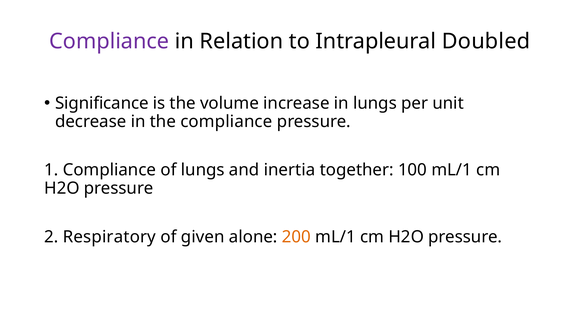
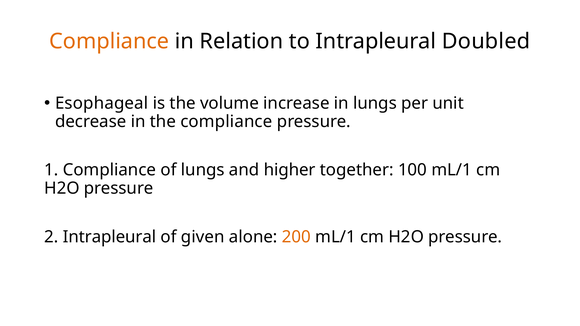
Compliance colour: purple -> orange (109, 41)
Significance: Significance -> Esophageal (102, 103)
inertia: inertia -> higher (290, 170)
2 Respiratory: Respiratory -> Intrapleural (109, 237)
